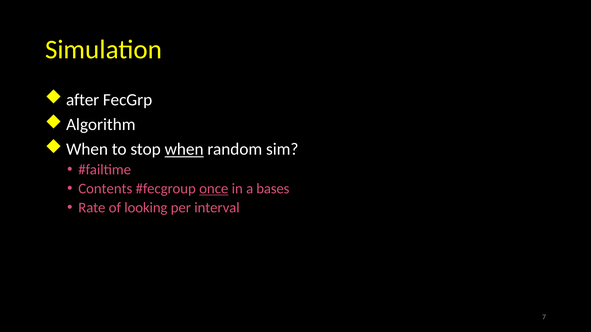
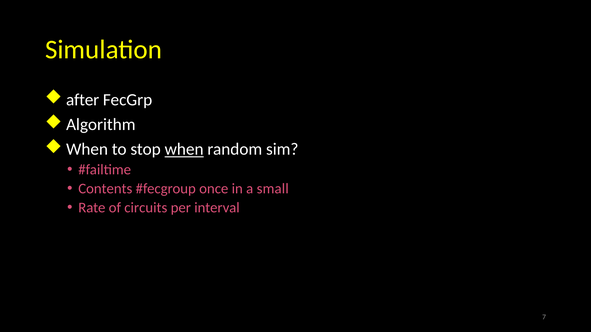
once underline: present -> none (214, 189)
bases: bases -> small (273, 189)
looking: looking -> circuits (146, 208)
